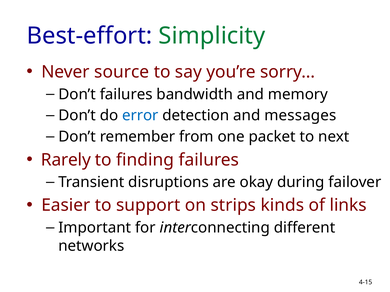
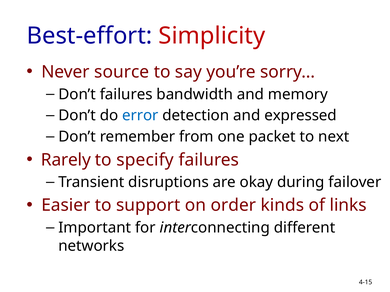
Simplicity colour: green -> red (212, 36)
messages: messages -> expressed (301, 116)
finding: finding -> specify (145, 160)
strips: strips -> order (233, 206)
